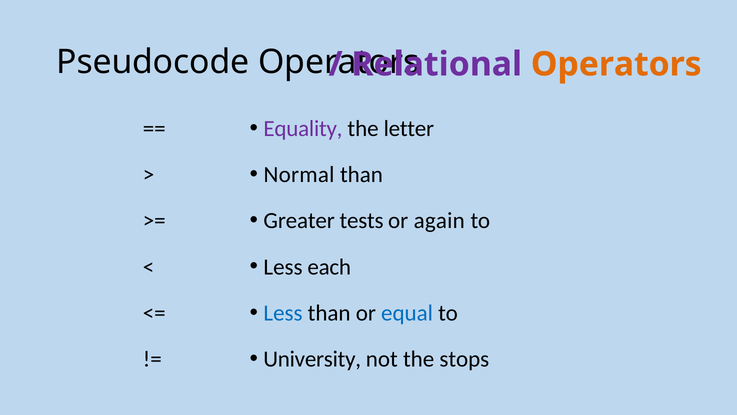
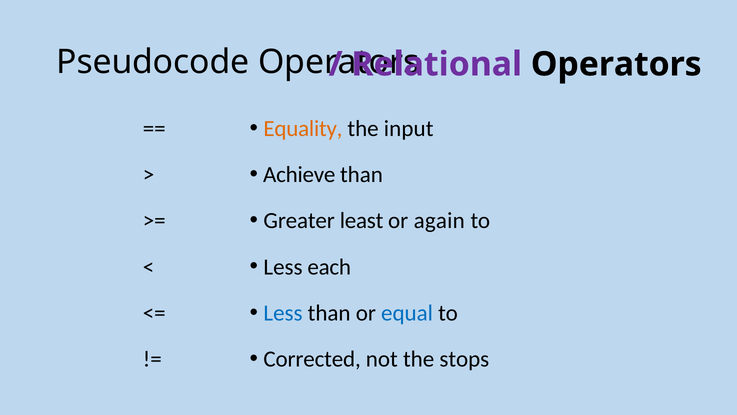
Operators colour: orange -> black (616, 64)
Equality colour: purple -> orange (303, 129)
letter: letter -> input (409, 129)
Normal: Normal -> Achieve (299, 175)
tests: tests -> least (362, 221)
University: University -> Corrected (312, 359)
